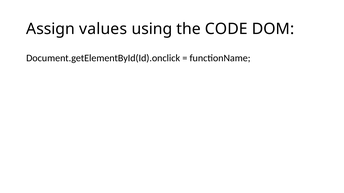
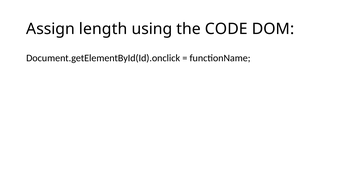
values: values -> length (103, 29)
